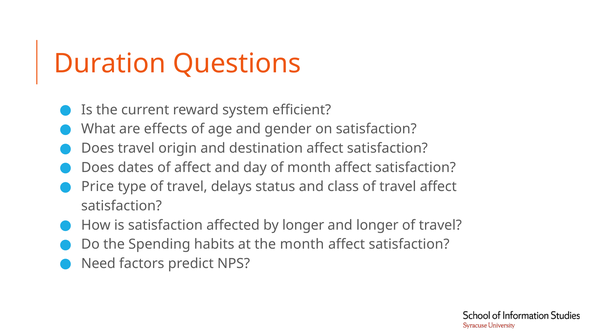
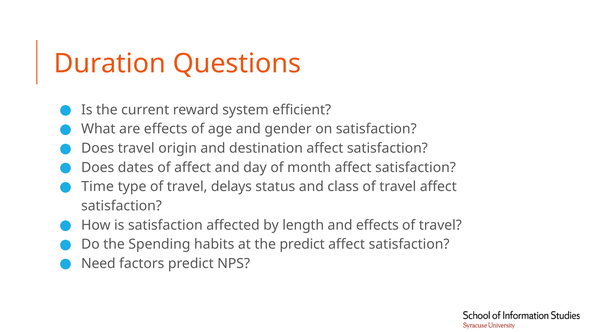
Price: Price -> Time (98, 186)
by longer: longer -> length (303, 225)
and longer: longer -> effects (377, 225)
the month: month -> predict (302, 244)
